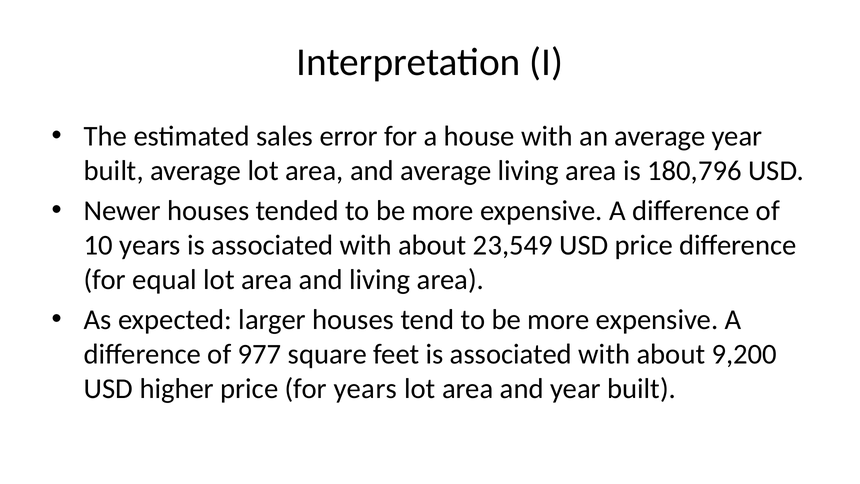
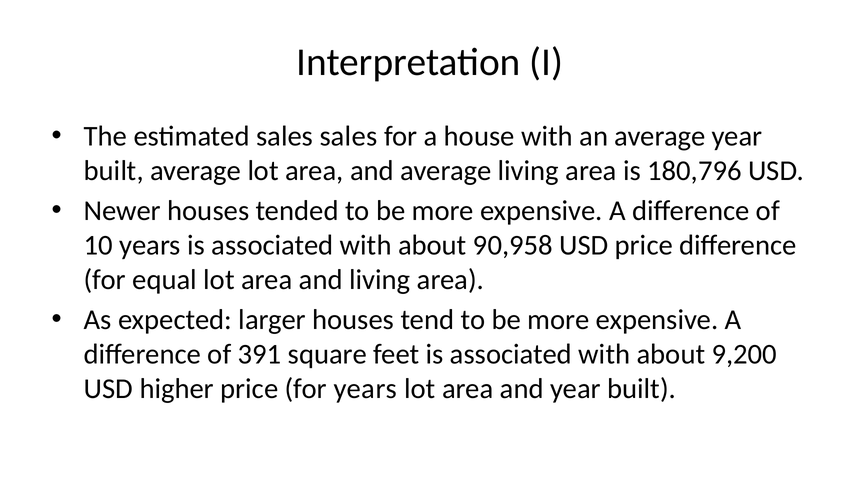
sales error: error -> sales (348, 136)
23,549: 23,549 -> 90,958 (513, 245)
977: 977 -> 391 (260, 354)
